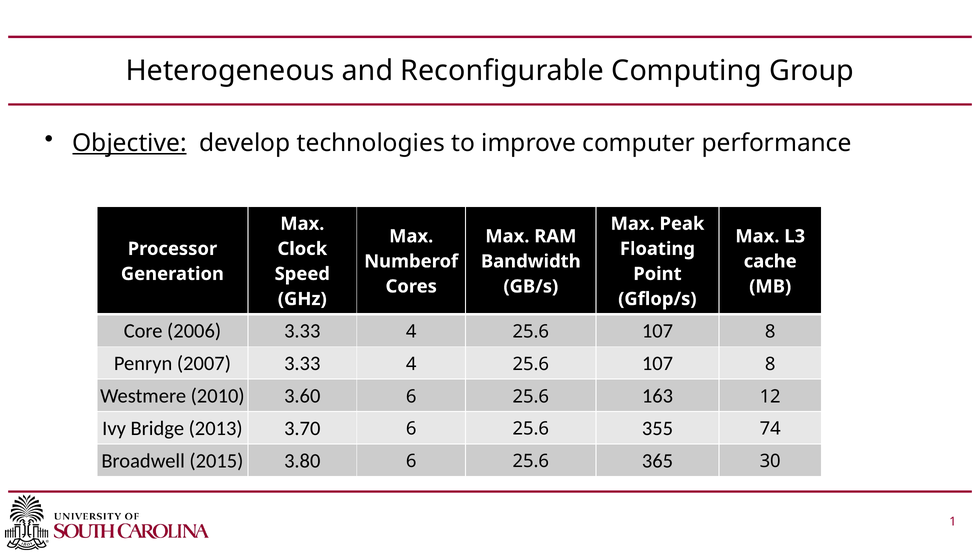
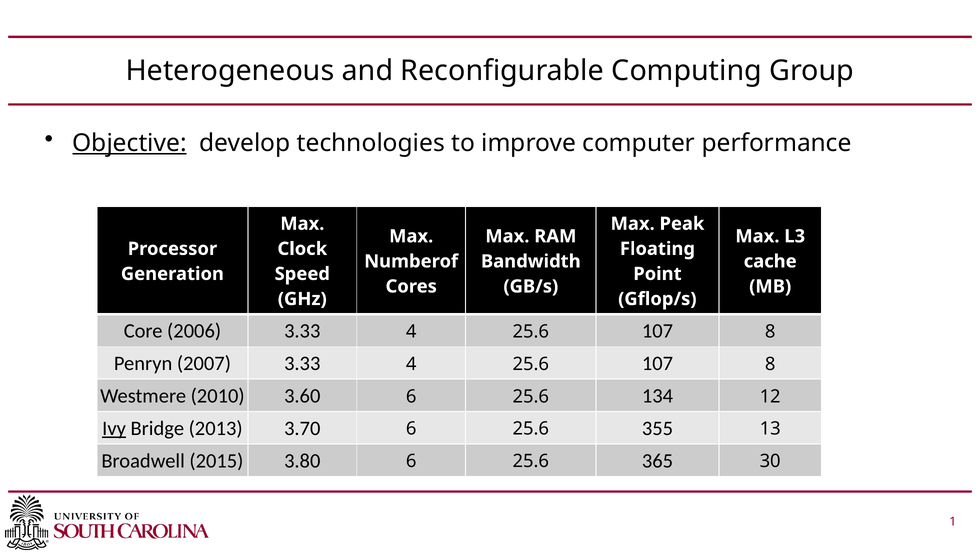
163: 163 -> 134 (657, 396)
Ivy underline: none -> present (114, 428)
74: 74 -> 13 (770, 429)
